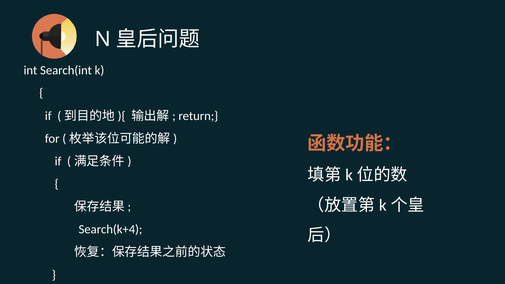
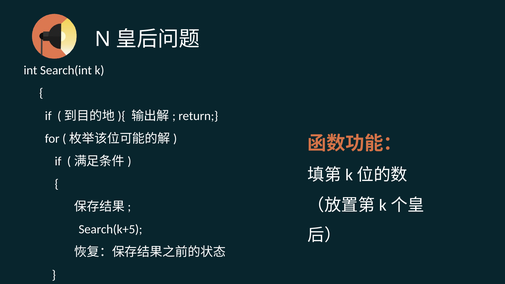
Search(k+4: Search(k+4 -> Search(k+5 (110, 229)
